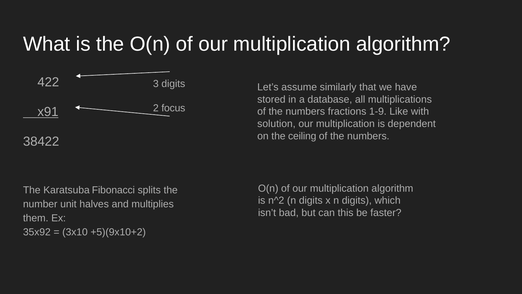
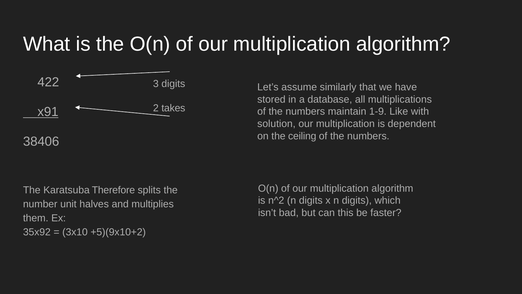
focus: focus -> takes (173, 108)
fractions: fractions -> maintain (347, 111)
38422: 38422 -> 38406 (41, 141)
Fibonacci: Fibonacci -> Therefore (113, 190)
